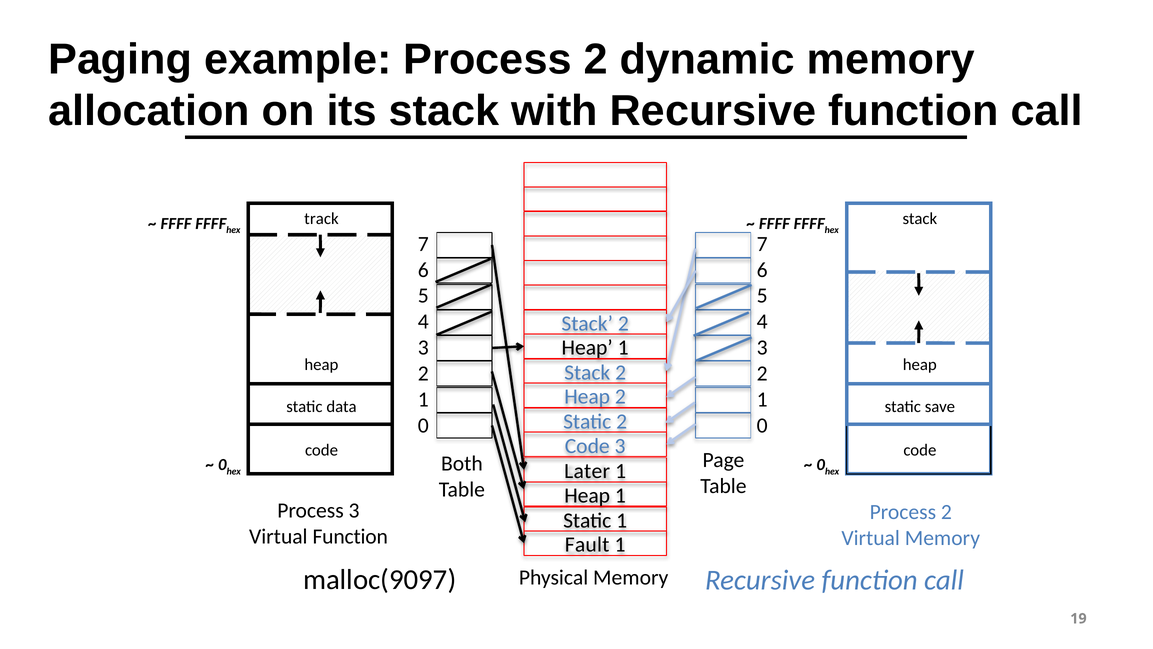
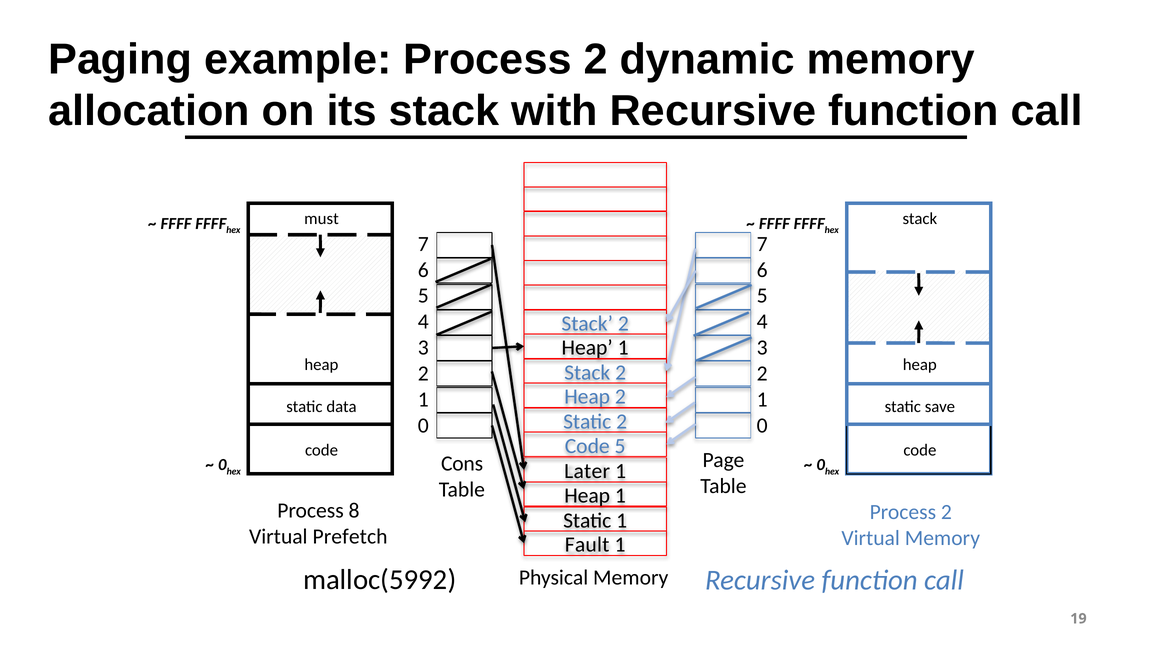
track: track -> must (321, 219)
Code 3: 3 -> 5 (620, 446)
Both: Both -> Cons (462, 463)
Process 3: 3 -> 8 (354, 510)
Virtual Function: Function -> Prefetch (350, 536)
malloc(9097: malloc(9097 -> malloc(5992 (380, 579)
